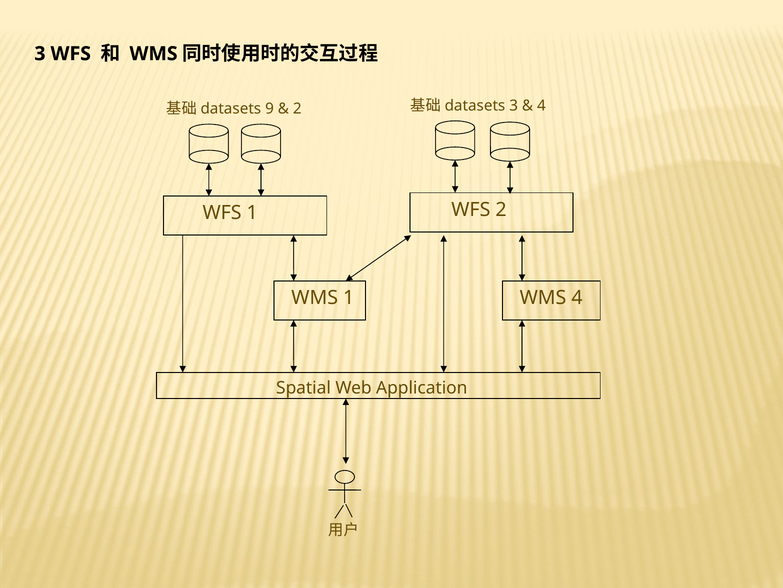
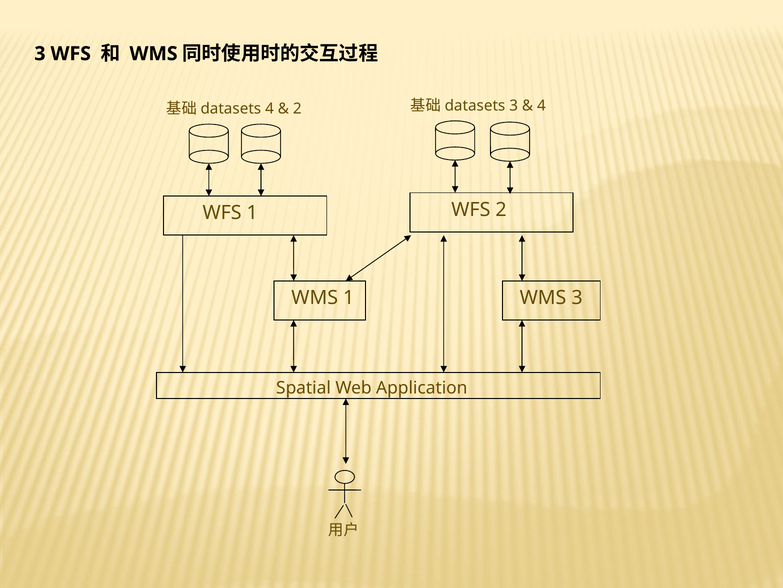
9: 9 -> 4 (270, 109)
WMS 4: 4 -> 3 (577, 298)
